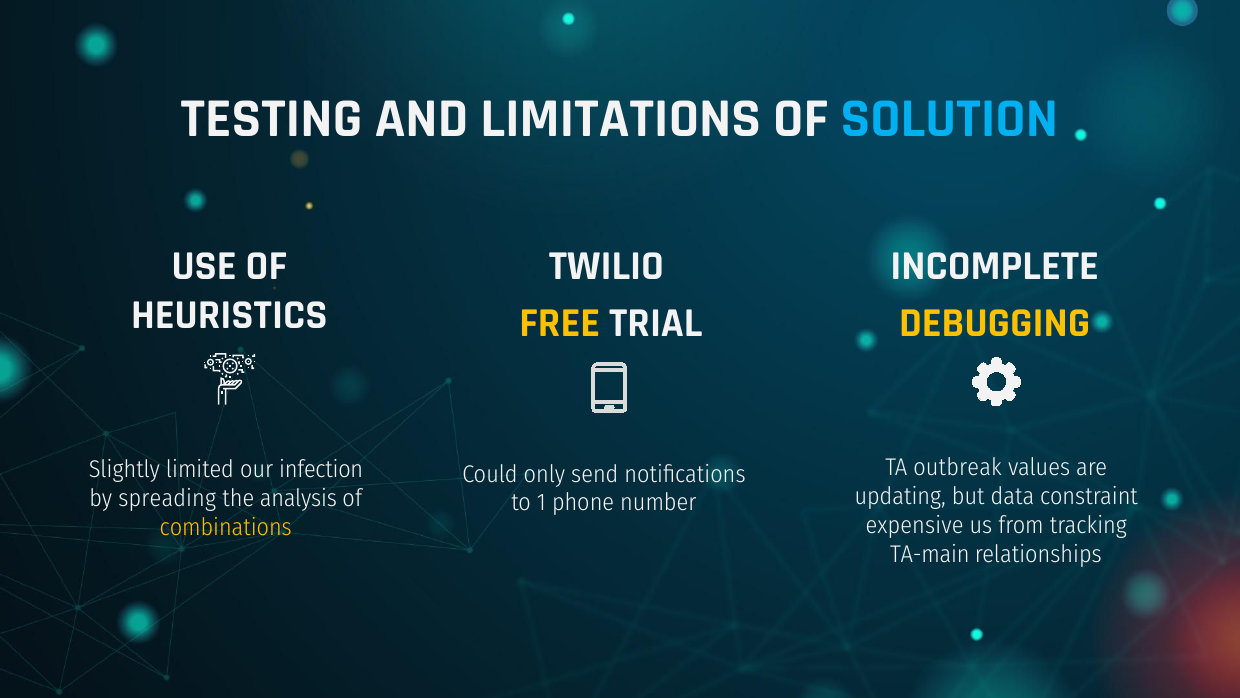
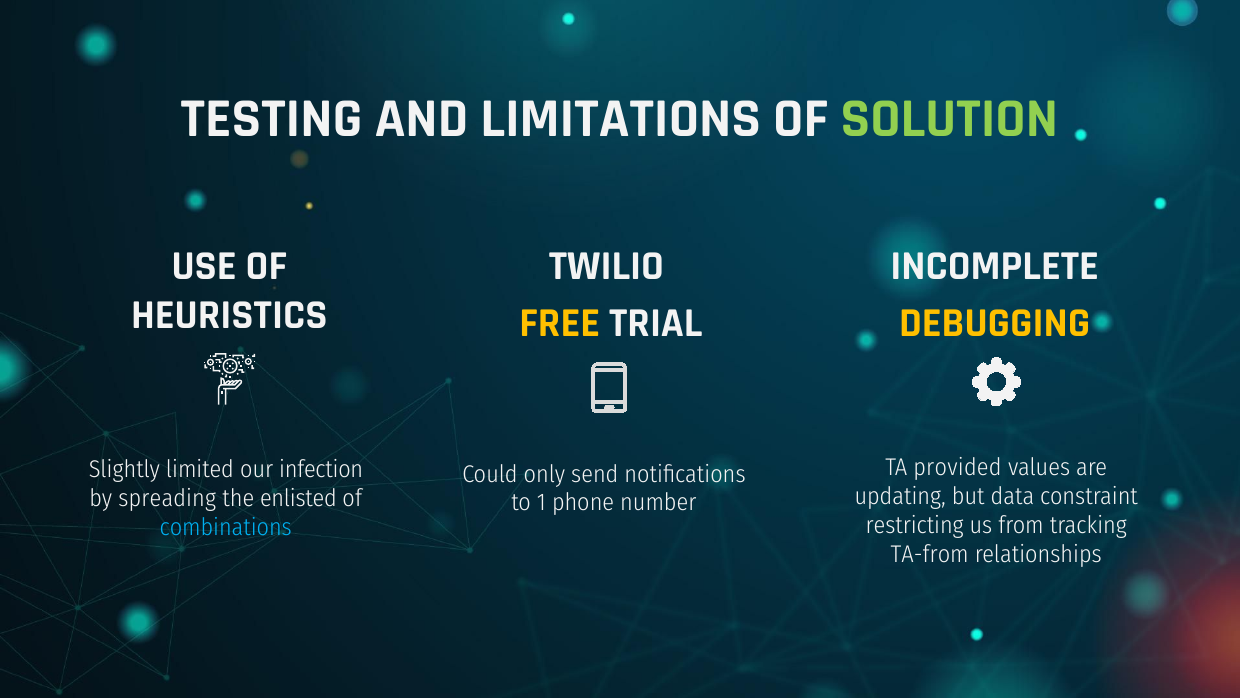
SOLUTION colour: light blue -> light green (949, 118)
outbreak: outbreak -> provided (957, 468)
analysis: analysis -> enlisted (298, 498)
expensive: expensive -> restricting (915, 526)
combinations colour: yellow -> light blue (226, 527)
TA-main: TA-main -> TA-from (930, 554)
